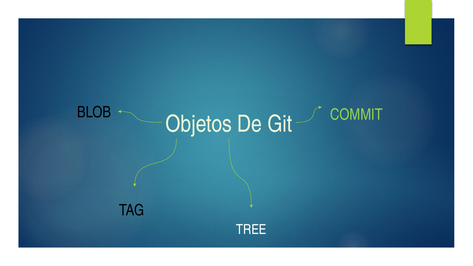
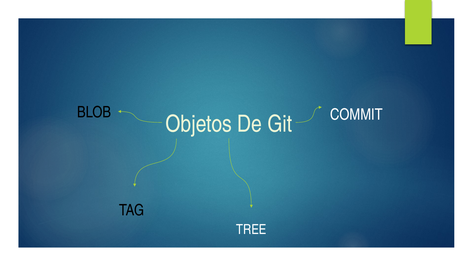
COMMIT colour: light green -> white (356, 115)
